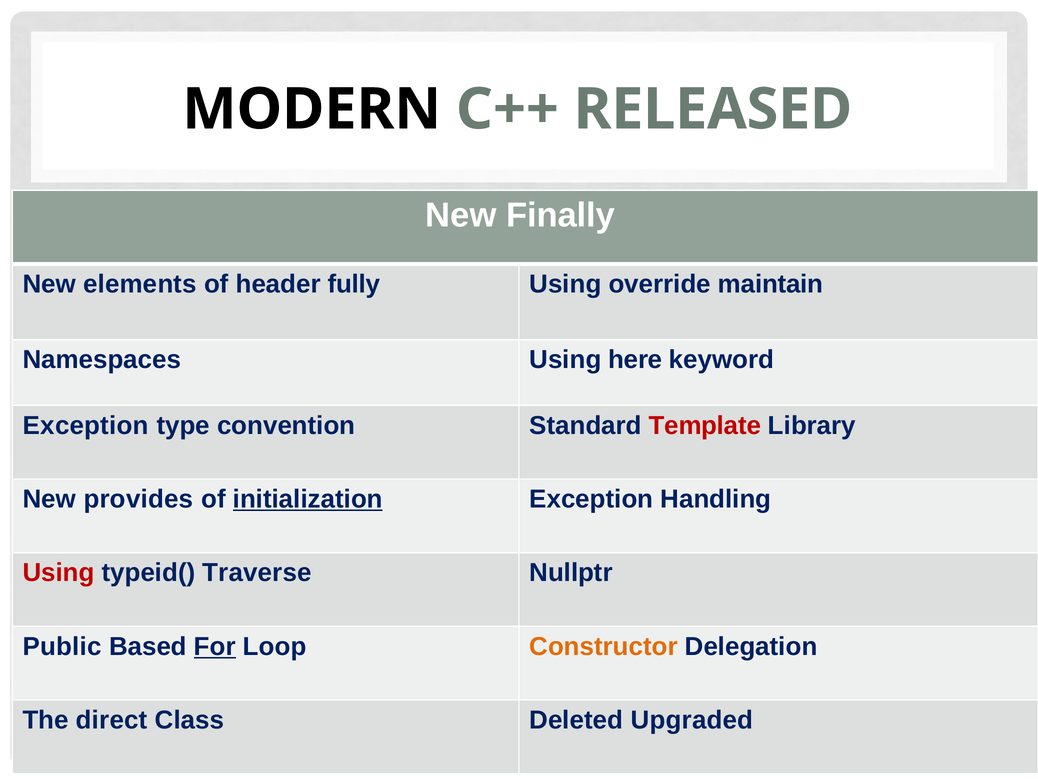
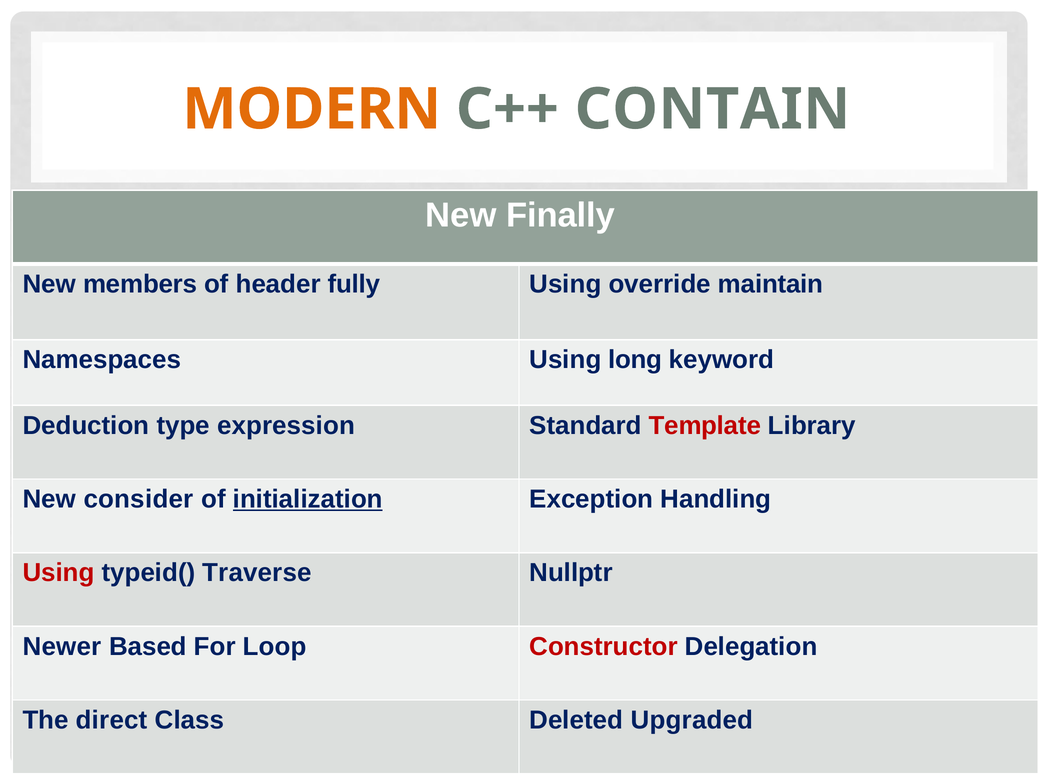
MODERN colour: black -> orange (312, 109)
RELEASED: RELEASED -> CONTAIN (712, 109)
elements: elements -> members (140, 284)
here: here -> long (635, 360)
Exception: Exception -> Deduction (86, 425)
convention: convention -> expression (286, 425)
provides: provides -> consider (138, 499)
Public: Public -> Newer (62, 646)
For underline: present -> none (215, 646)
Constructor colour: orange -> red (603, 646)
